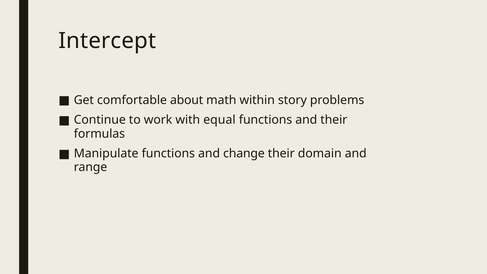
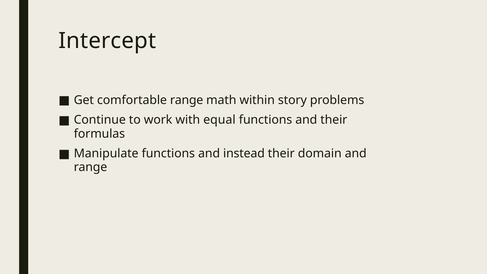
comfortable about: about -> range (187, 100)
change: change -> instead (244, 153)
